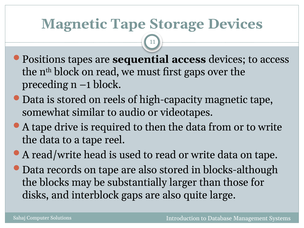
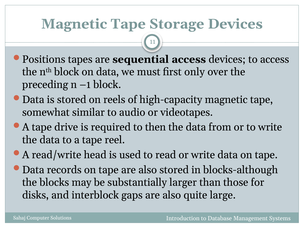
on read: read -> data (108, 72)
first gaps: gaps -> only (194, 72)
